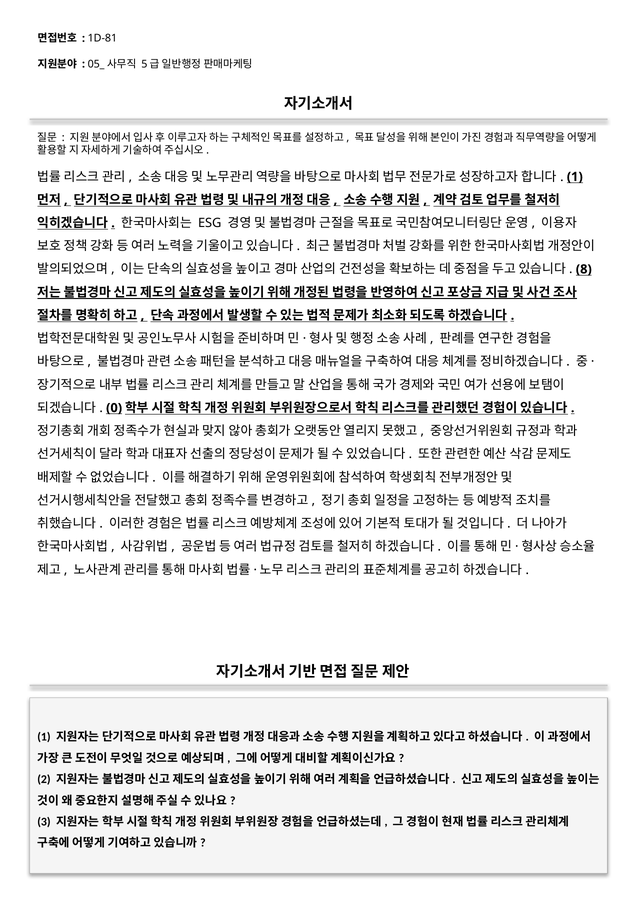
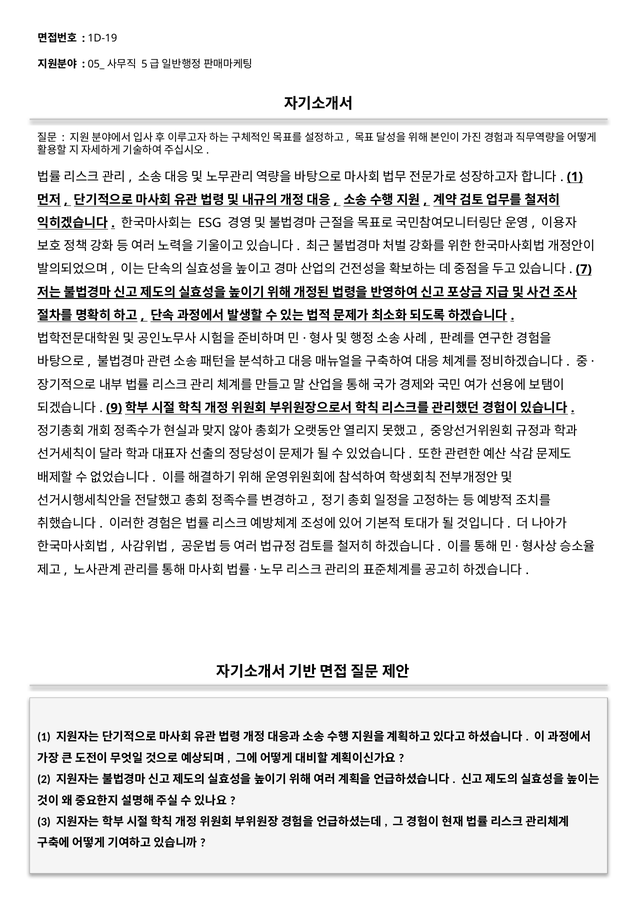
1D-81: 1D-81 -> 1D-19 (102, 38)
8: 8 -> 7 (584, 269)
0: 0 -> 9 (114, 408)
